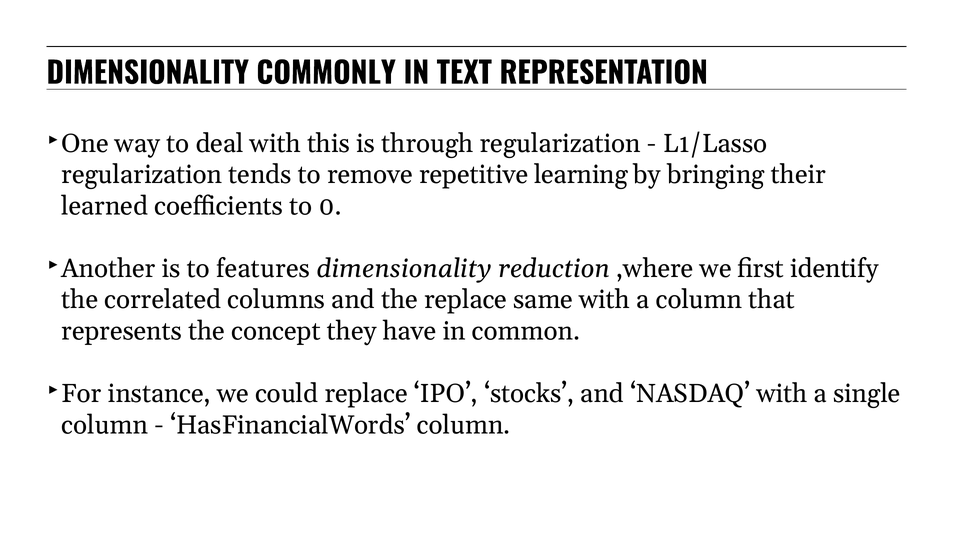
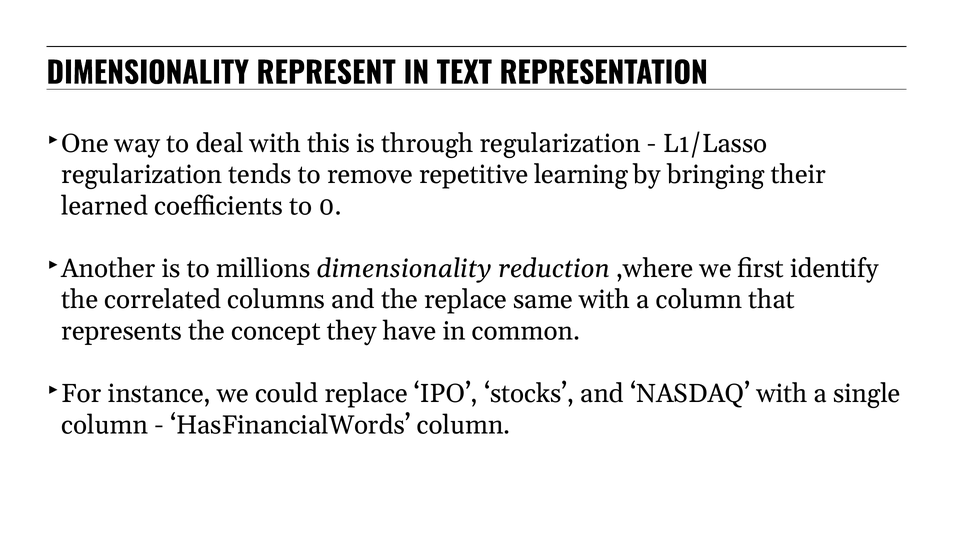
COMMONLY: COMMONLY -> REPRESENT (326, 74)
features: features -> millions (263, 269)
